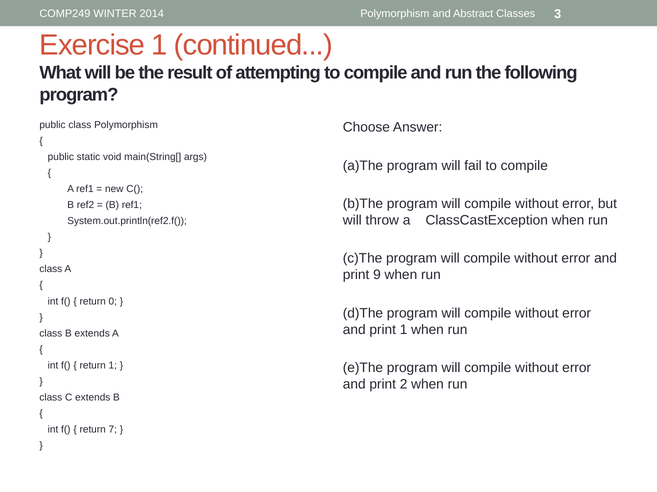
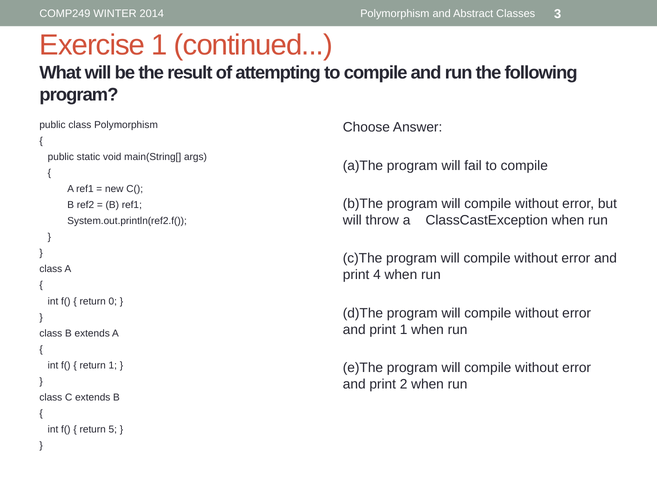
9: 9 -> 4 (377, 275)
7: 7 -> 5 (113, 430)
